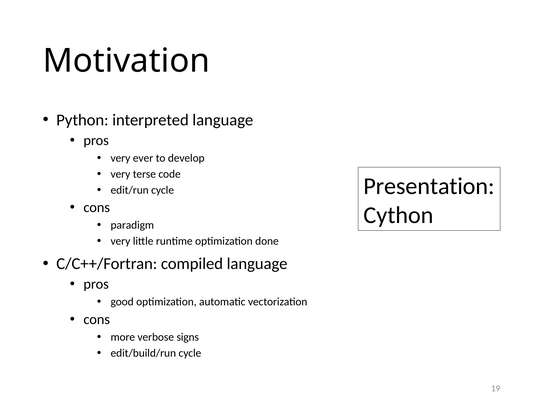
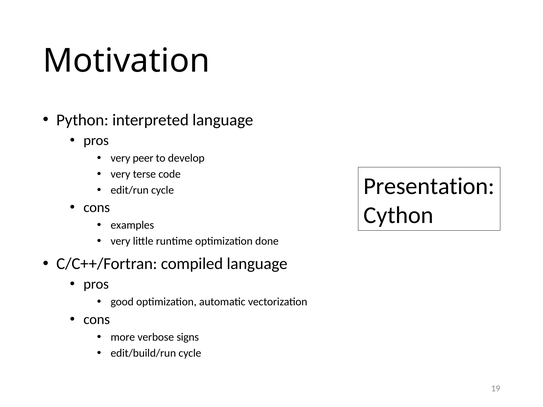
ever: ever -> peer (143, 158)
paradigm: paradigm -> examples (132, 225)
